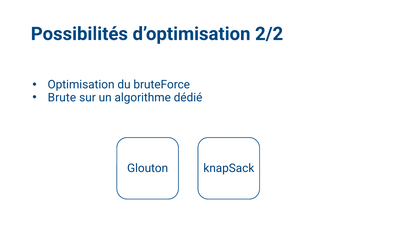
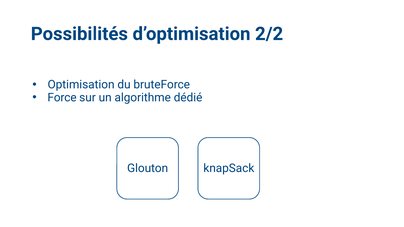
Brute: Brute -> Force (62, 98)
